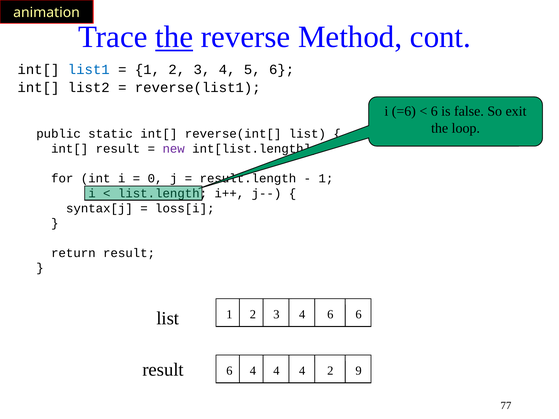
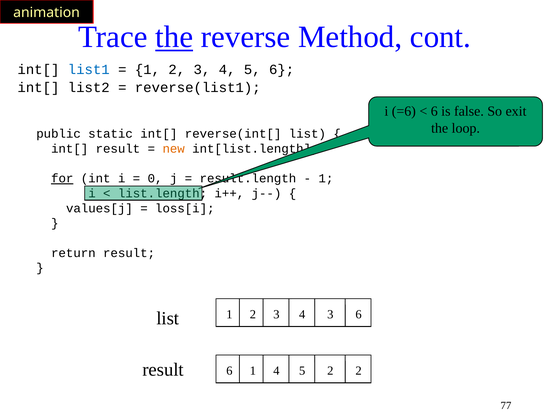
new colour: purple -> orange (174, 149)
for underline: none -> present (62, 179)
syntax[j: syntax[j -> values[j (99, 208)
4 6: 6 -> 3 (330, 315)
6 4: 4 -> 1 (253, 371)
4: 4 -> 5 (302, 371)
2 9: 9 -> 2 (359, 371)
